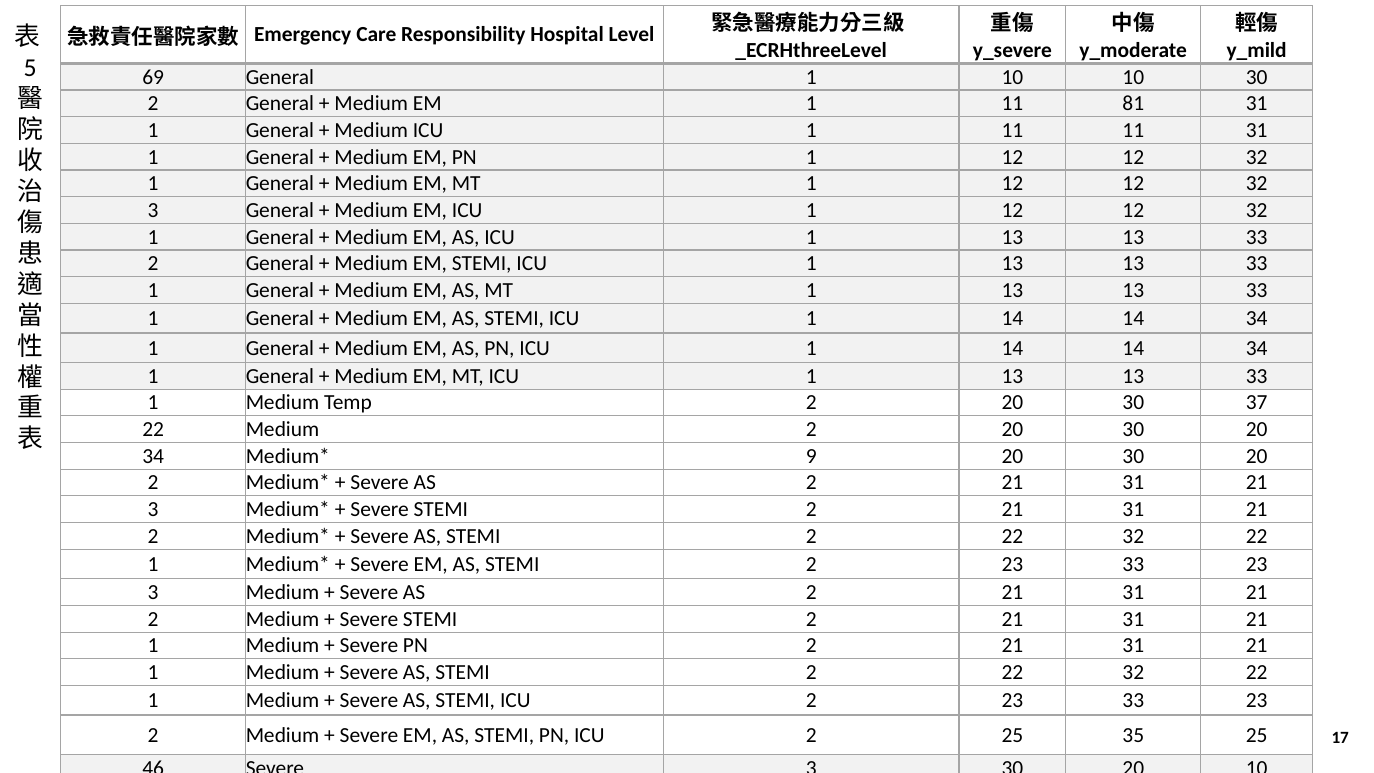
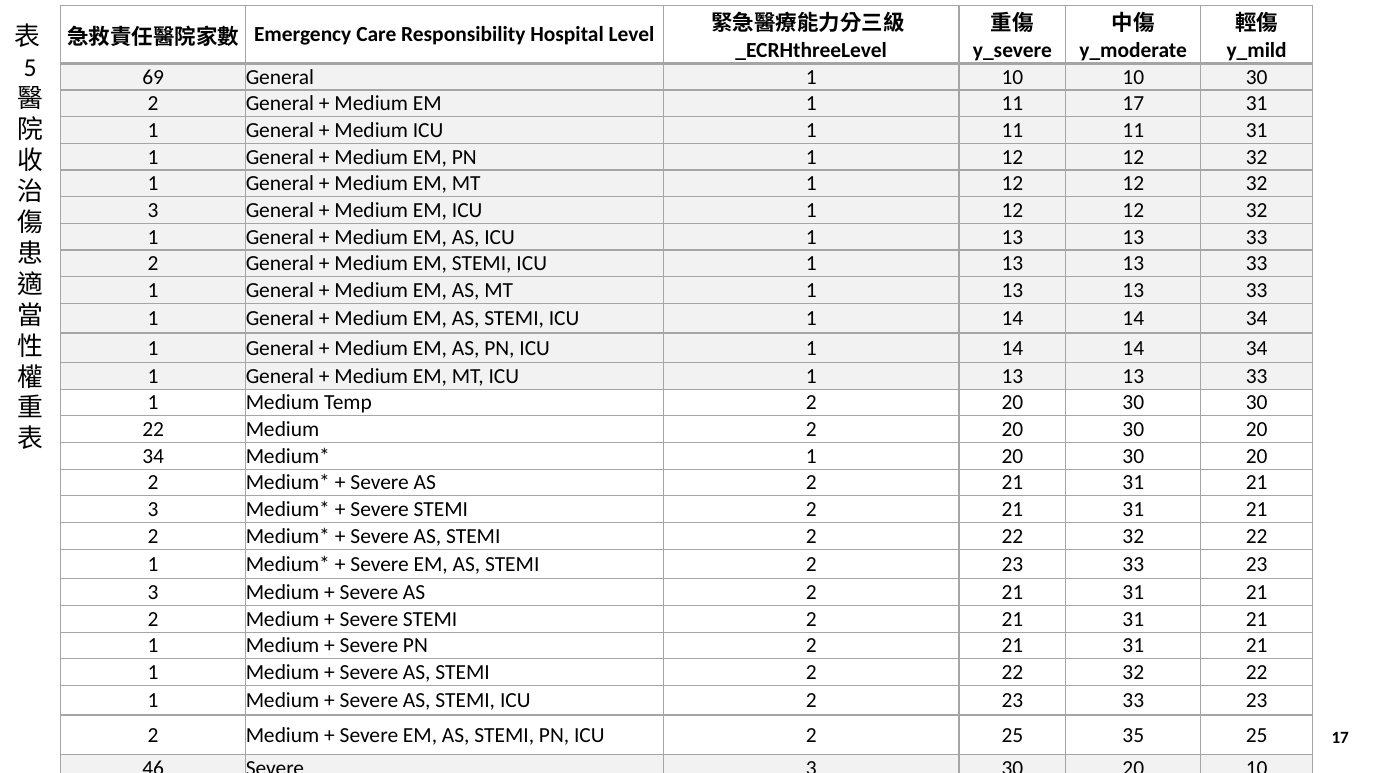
11 81: 81 -> 17 (1133, 104)
30 37: 37 -> 30 (1257, 403)
9: 9 -> 1 (811, 456)
